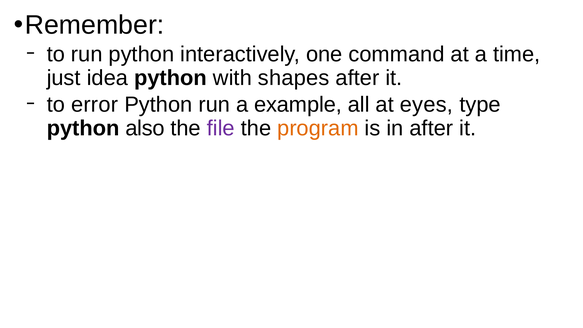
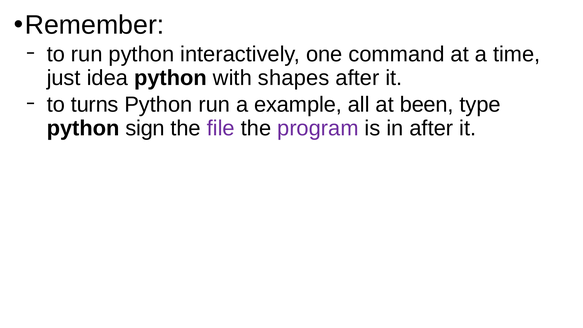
error: error -> turns (95, 105)
eyes: eyes -> been (427, 105)
also: also -> sign (145, 128)
program colour: orange -> purple (318, 128)
